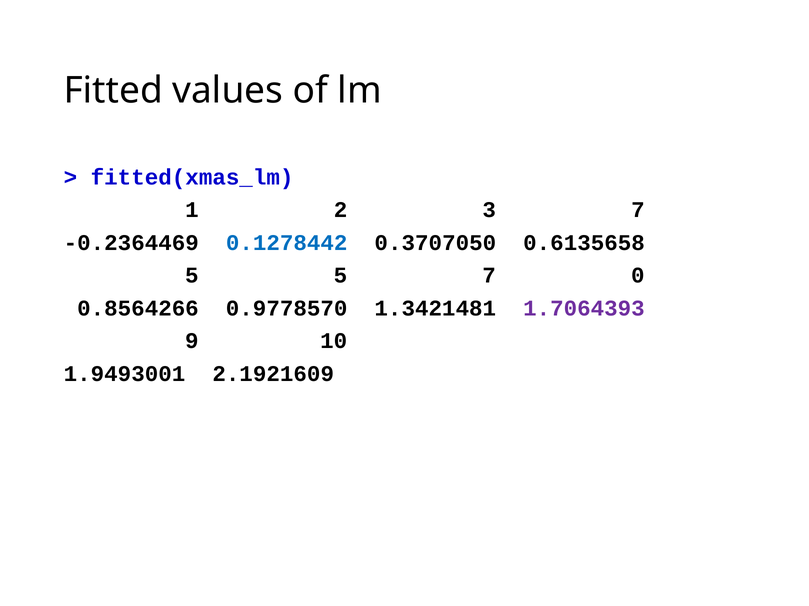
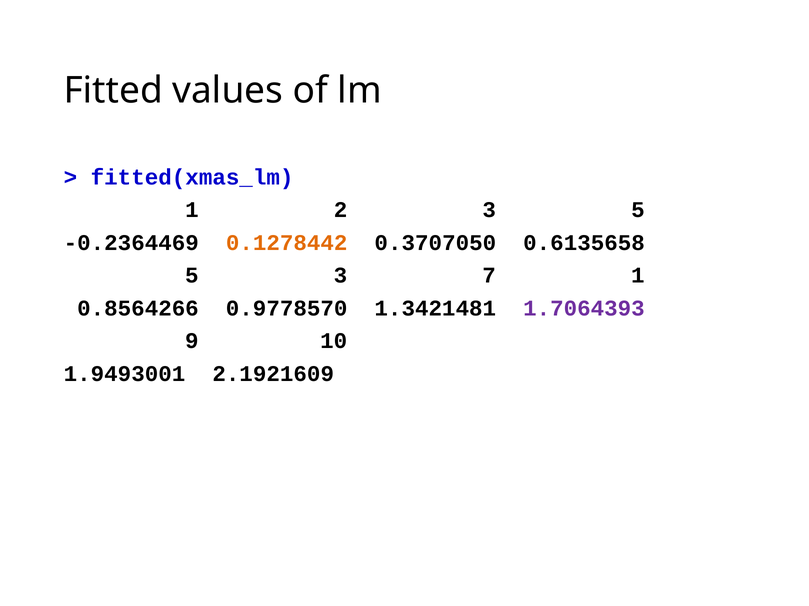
3 7: 7 -> 5 (638, 210)
0.1278442 colour: blue -> orange (287, 243)
5 5: 5 -> 3 (340, 276)
7 0: 0 -> 1 (638, 276)
